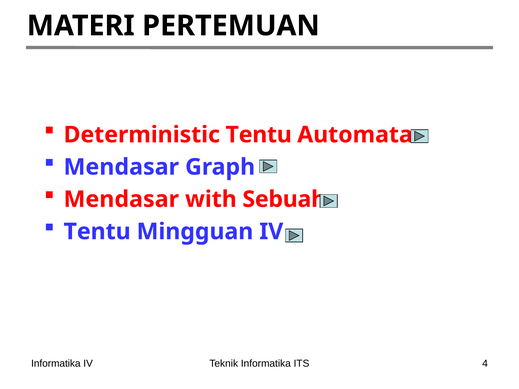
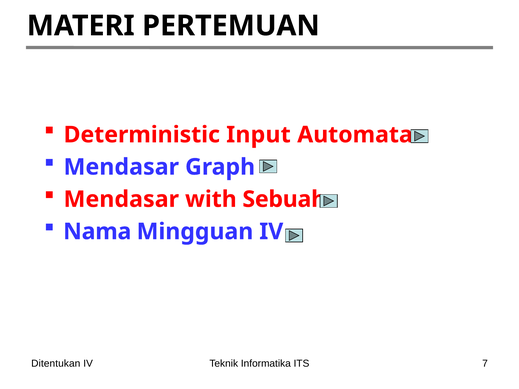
Deterministic Tentu: Tentu -> Input (258, 135)
Tentu: Tentu -> Nama (97, 232)
Informatika: Informatika -> Ditentukan (56, 364)
4: 4 -> 7 (485, 364)
